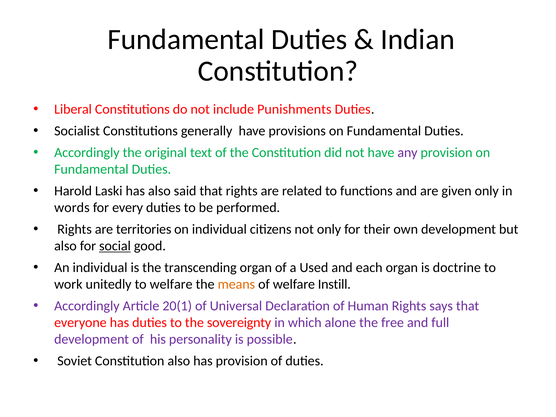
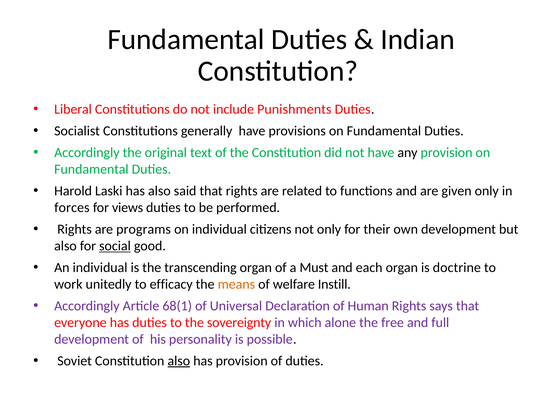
any colour: purple -> black (407, 153)
words: words -> forces (72, 208)
every: every -> views (128, 208)
territories: territories -> programs (144, 229)
Used: Used -> Must (314, 268)
to welfare: welfare -> efficacy (171, 284)
20(1: 20(1 -> 68(1 (177, 306)
also underline: none -> present (179, 361)
